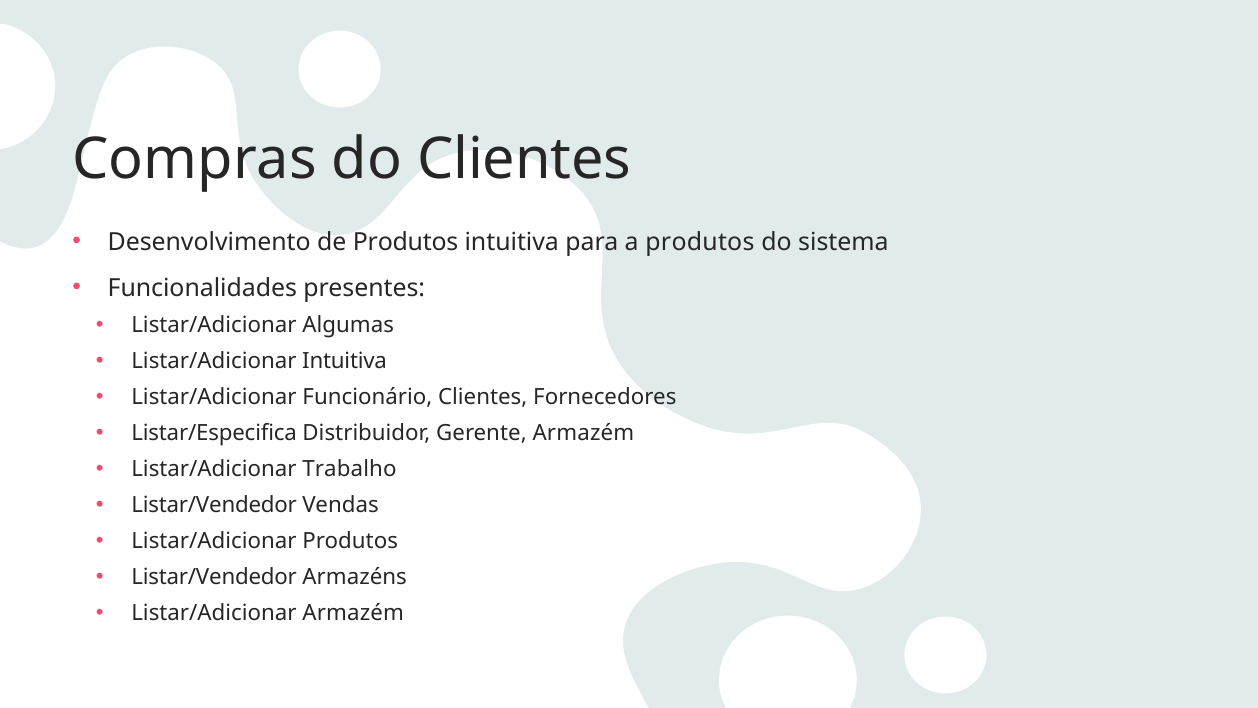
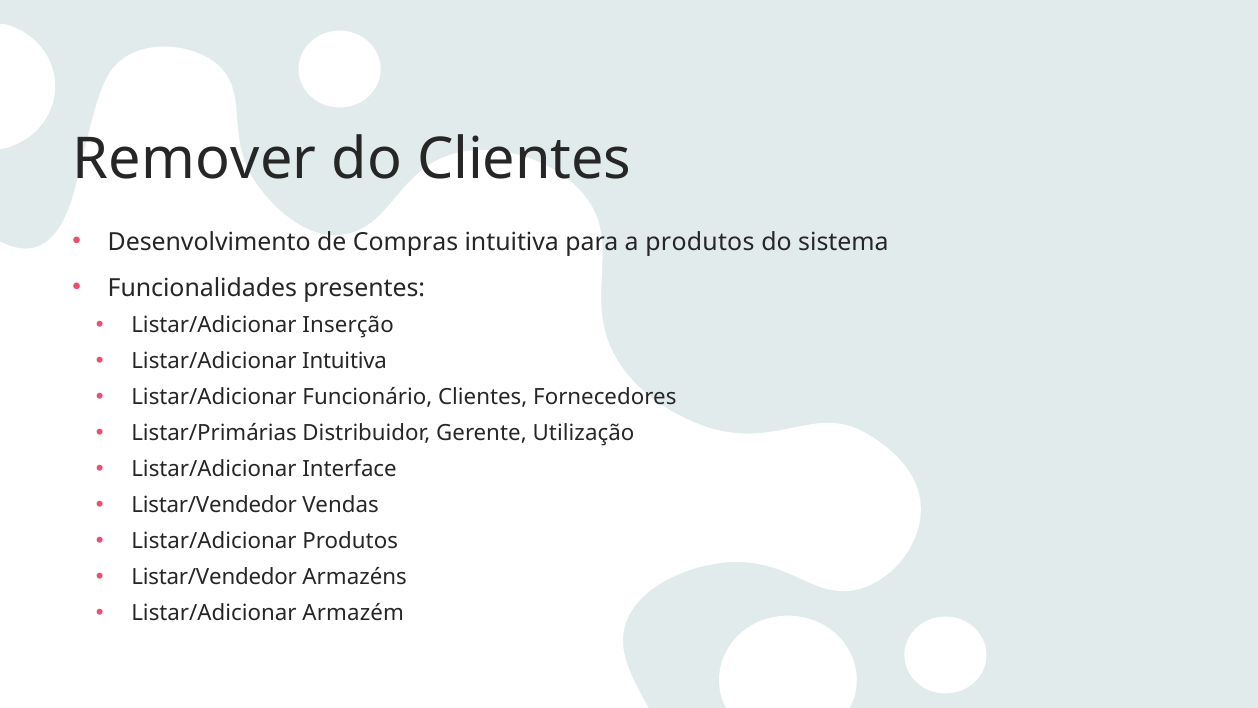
Compras: Compras -> Remover (194, 159)
de Produtos: Produtos -> Compras (406, 242)
Algumas: Algumas -> Inserção (348, 325)
Listar/Especifica: Listar/Especifica -> Listar/Primárias (214, 433)
Gerente Armazém: Armazém -> Utilização (583, 433)
Trabalho: Trabalho -> Interface (350, 469)
